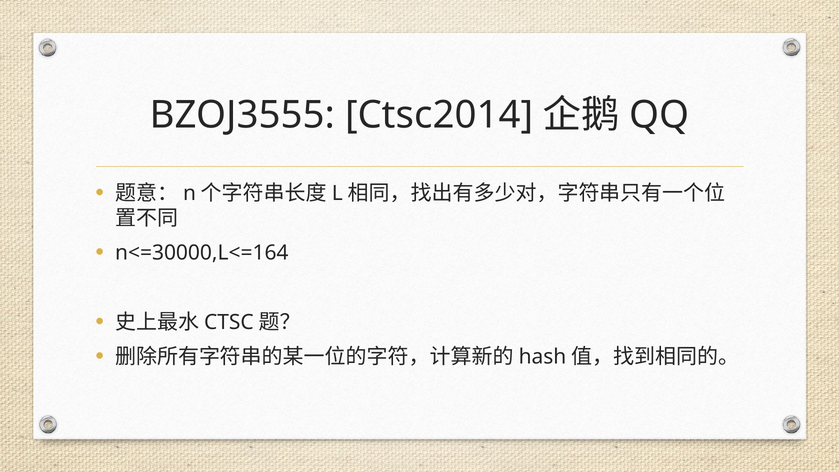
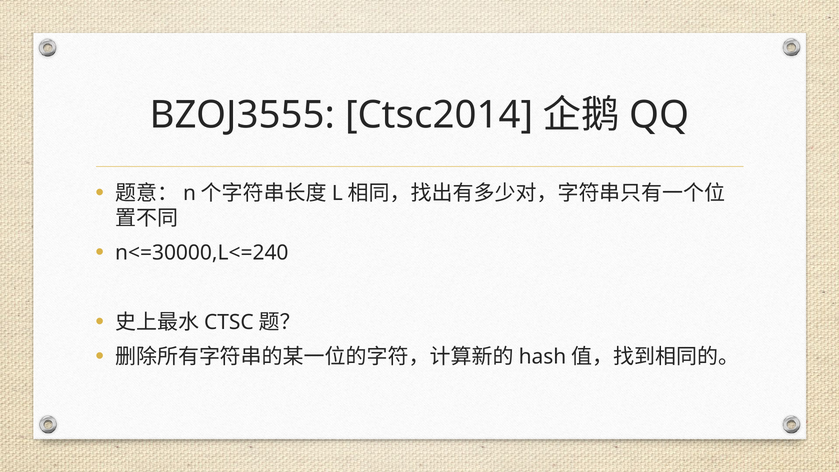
n<=30000,L<=164: n<=30000,L<=164 -> n<=30000,L<=240 (202, 253)
